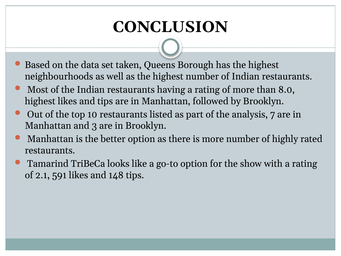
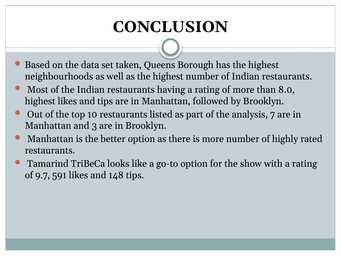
2.1: 2.1 -> 9.7 (43, 175)
